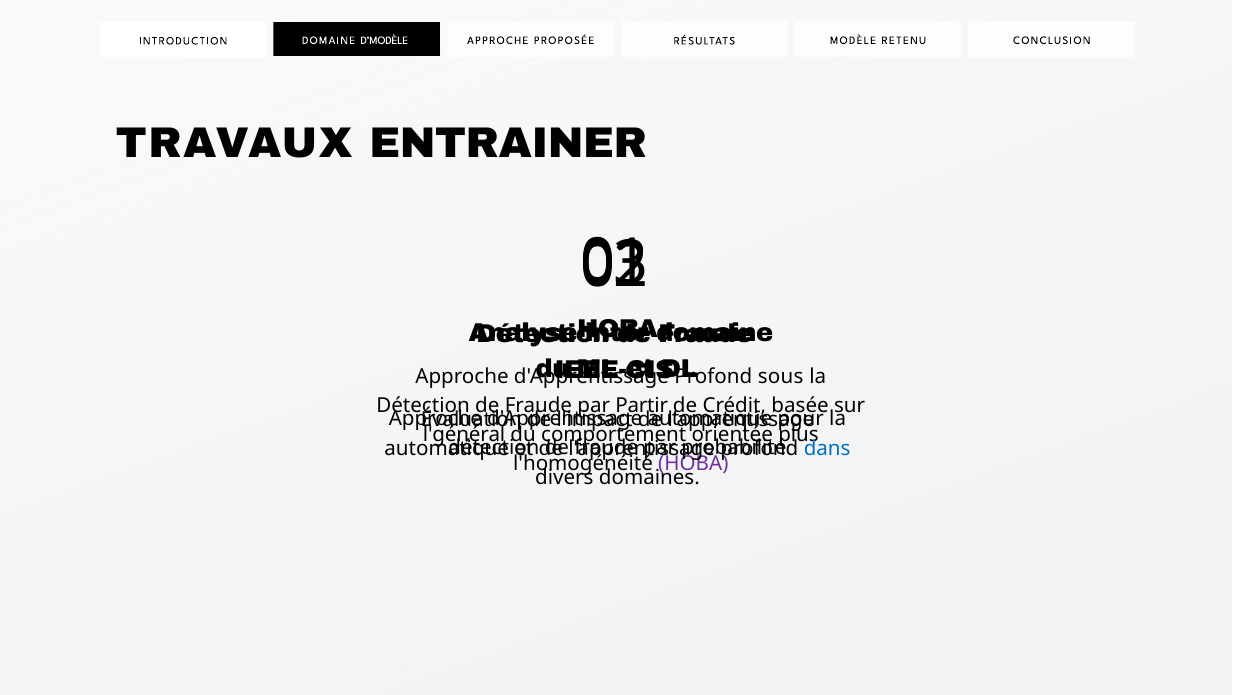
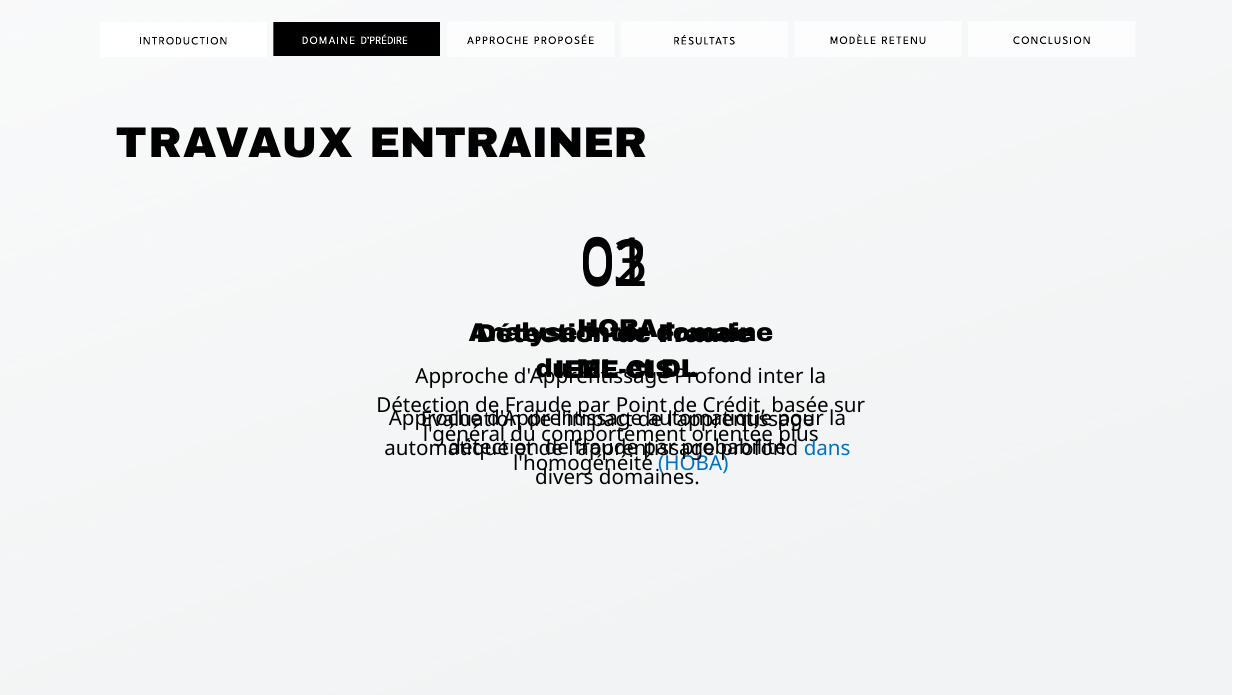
D’MODÈLE: D’MODÈLE -> D’PRÉDIRE (384, 40)
sous: sous -> inter (781, 377)
Partir: Partir -> Point (641, 406)
HOBA colour: purple -> blue (693, 463)
